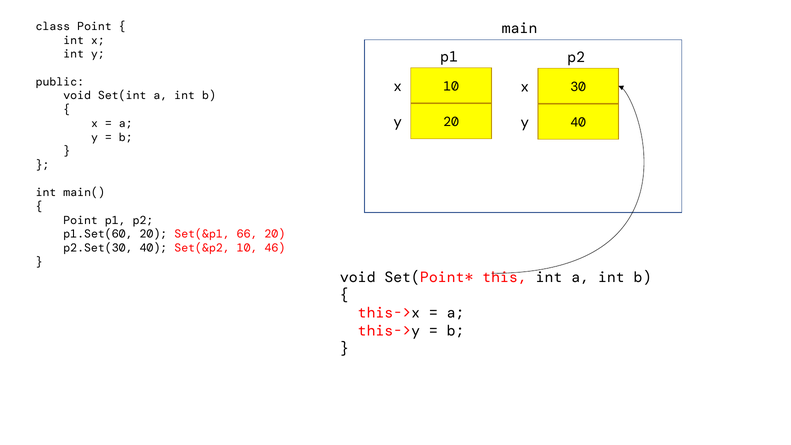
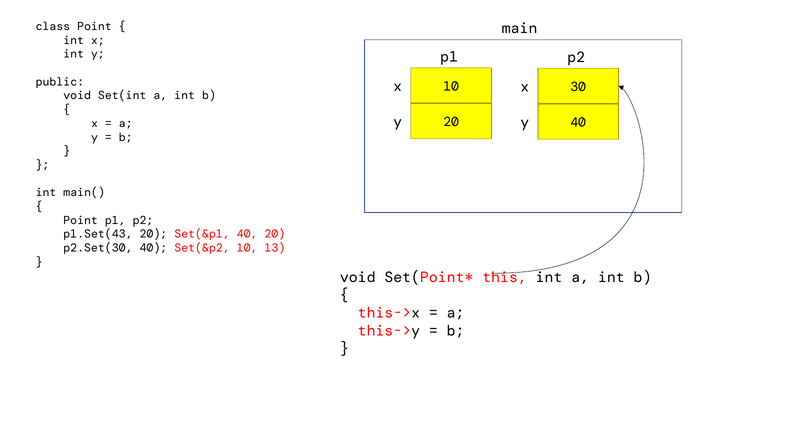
p1.Set(60: p1.Set(60 -> p1.Set(43 (98, 234)
Set(&p1 66: 66 -> 40 (247, 234)
46: 46 -> 13 (275, 248)
